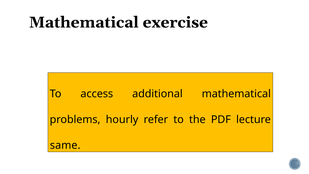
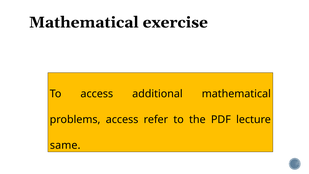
problems hourly: hourly -> access (122, 119)
